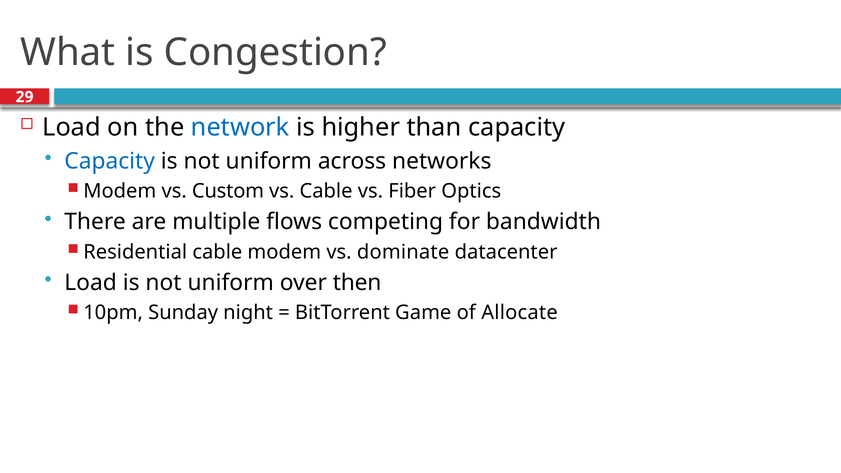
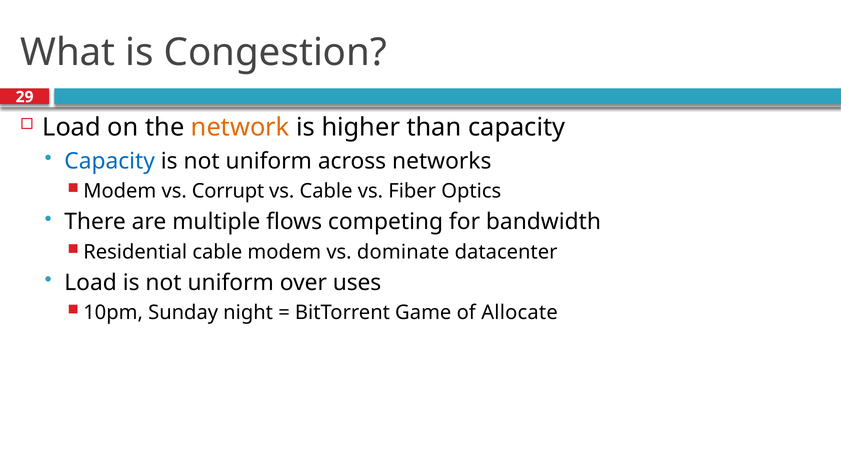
network colour: blue -> orange (240, 128)
Custom: Custom -> Corrupt (228, 191)
then: then -> uses (357, 283)
